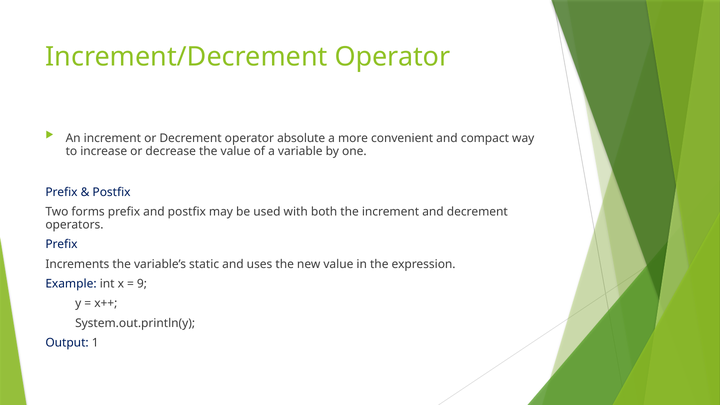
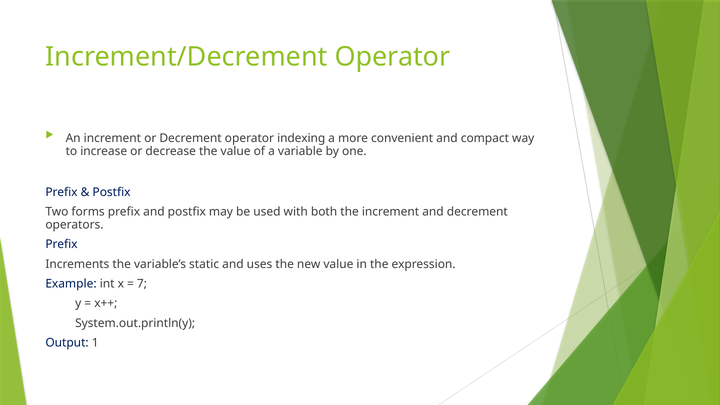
absolute: absolute -> indexing (301, 138)
9: 9 -> 7 (142, 284)
